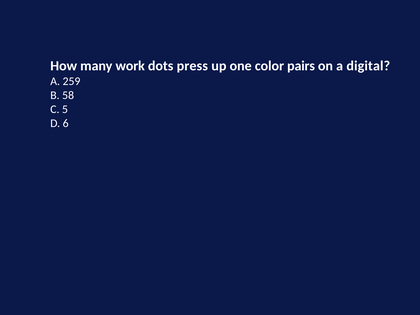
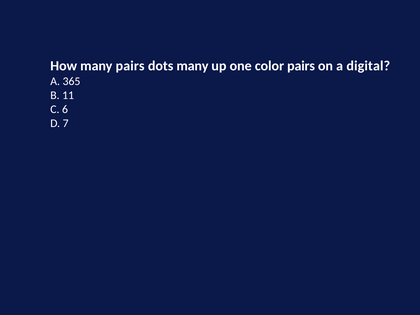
many work: work -> pairs (130, 66)
dots press: press -> many (192, 66)
259: 259 -> 365 (72, 81)
58: 58 -> 11 (68, 95)
5: 5 -> 6 (65, 109)
6: 6 -> 7 (66, 123)
